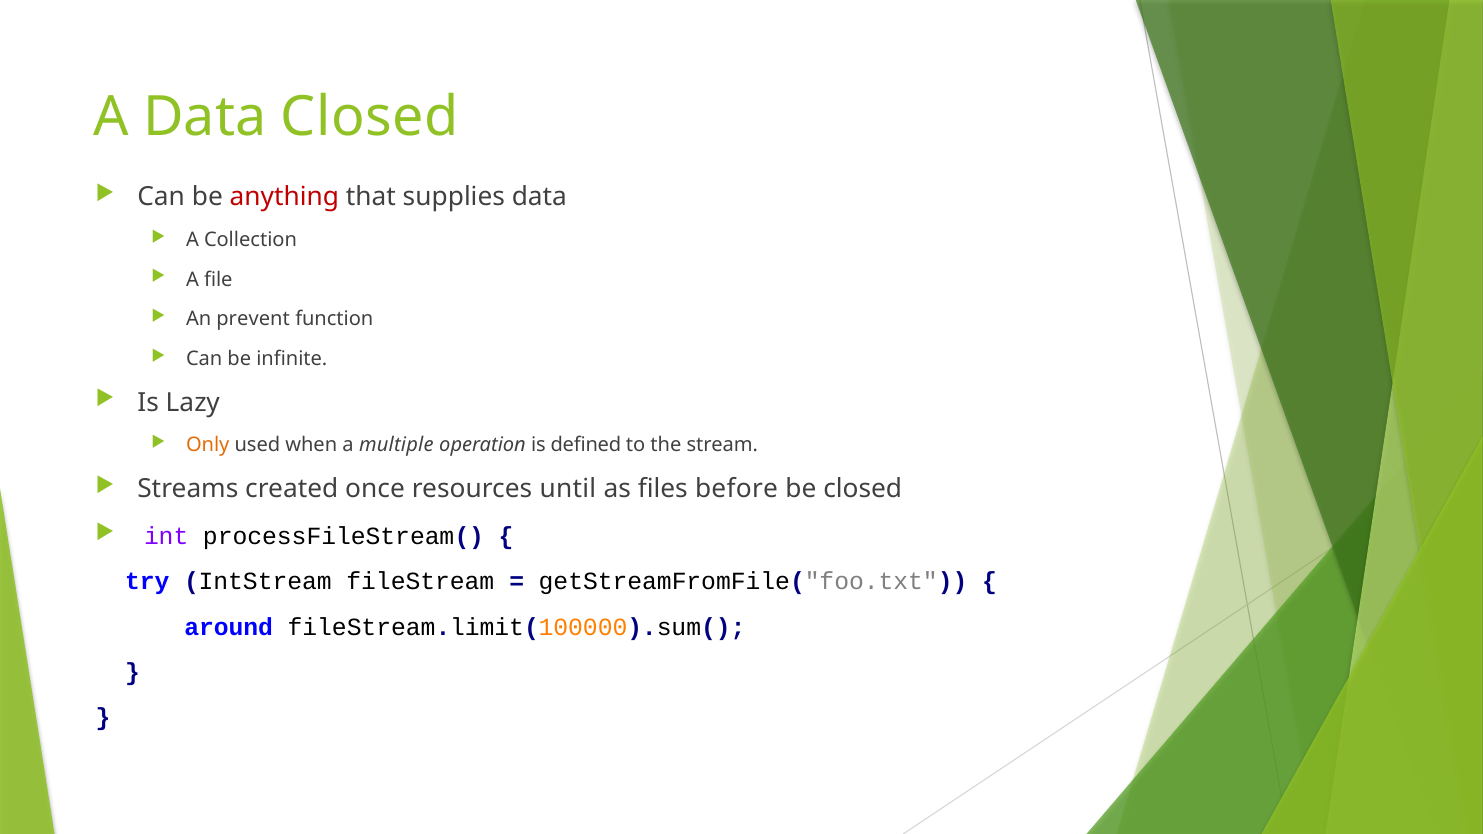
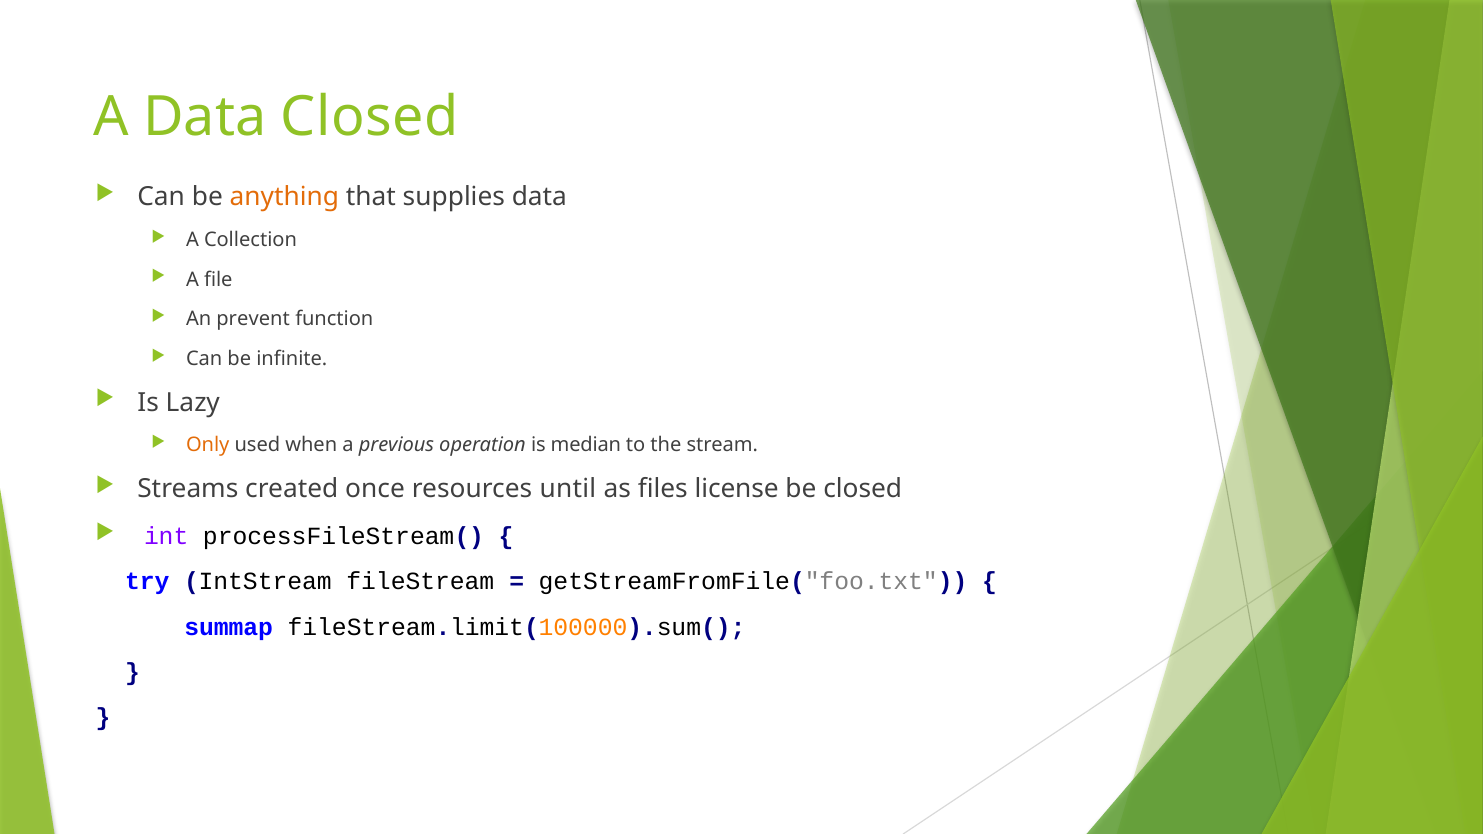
anything colour: red -> orange (284, 197)
multiple: multiple -> previous (396, 445)
defined: defined -> median (586, 445)
before: before -> license (737, 489)
around: around -> summap (229, 627)
